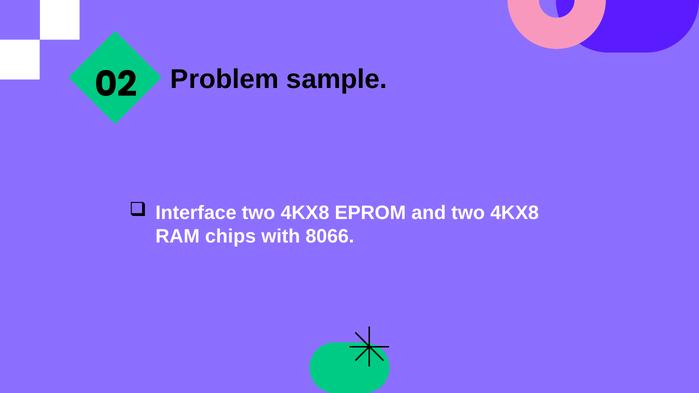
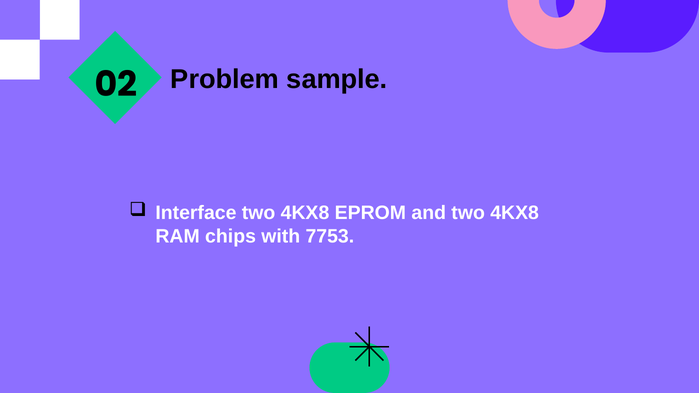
8066: 8066 -> 7753 (330, 236)
